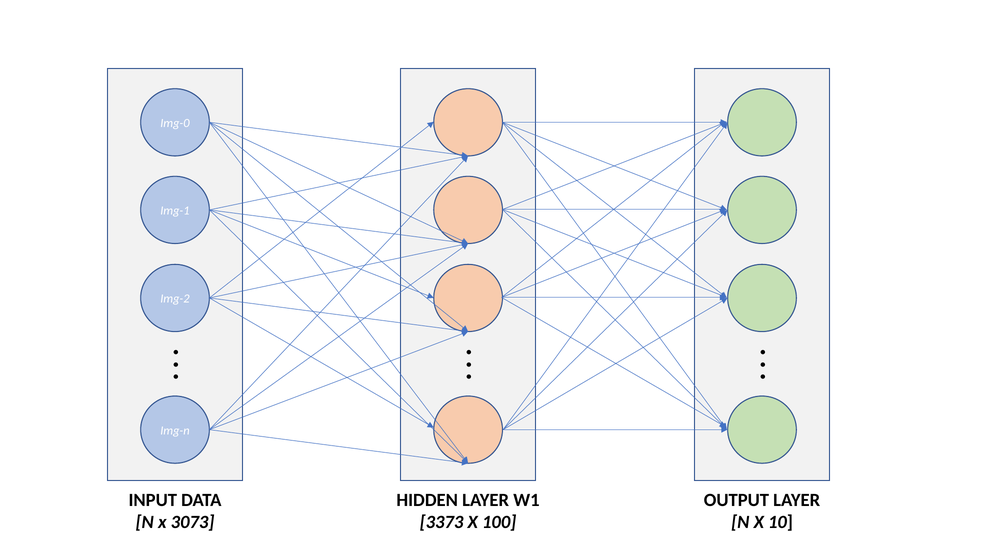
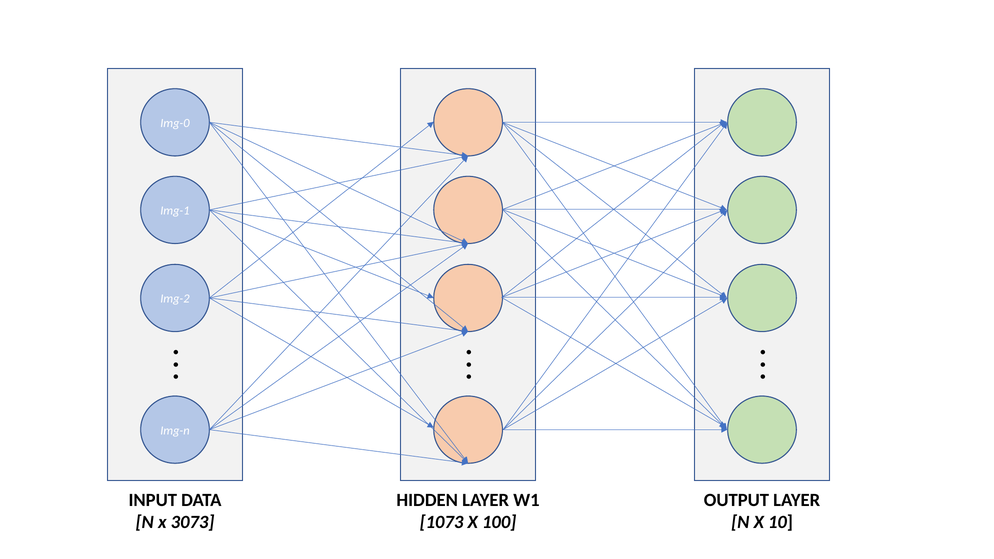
3373: 3373 -> 1073 (441, 522)
